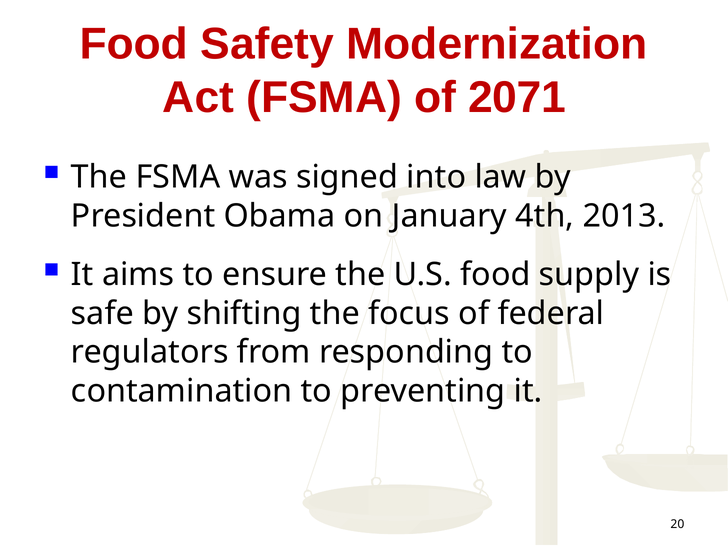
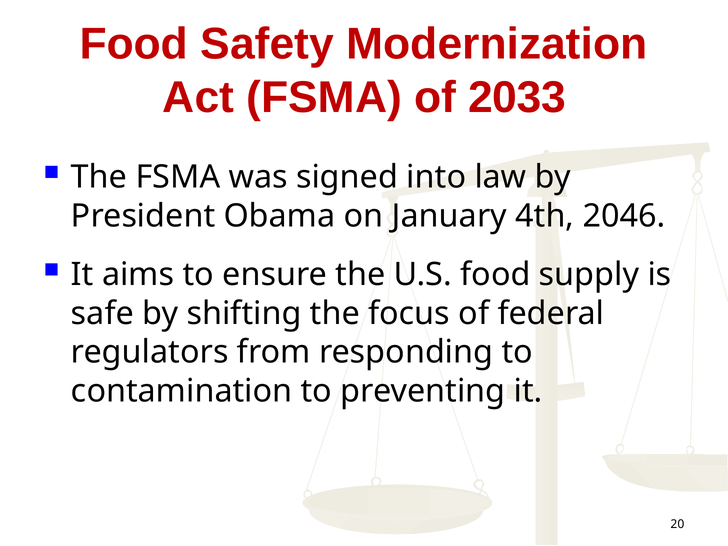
2071: 2071 -> 2033 (517, 97)
2013: 2013 -> 2046 (624, 216)
